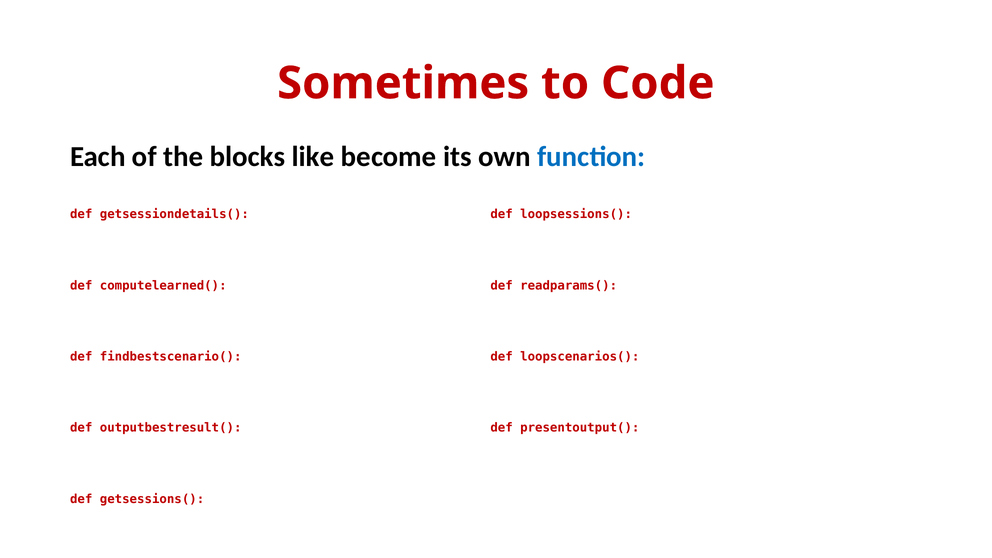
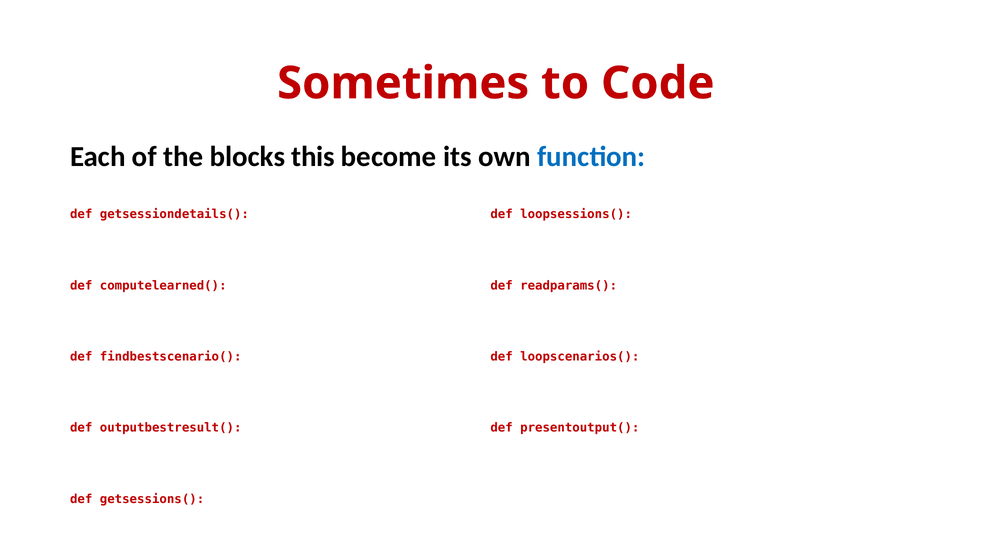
like: like -> this (313, 157)
